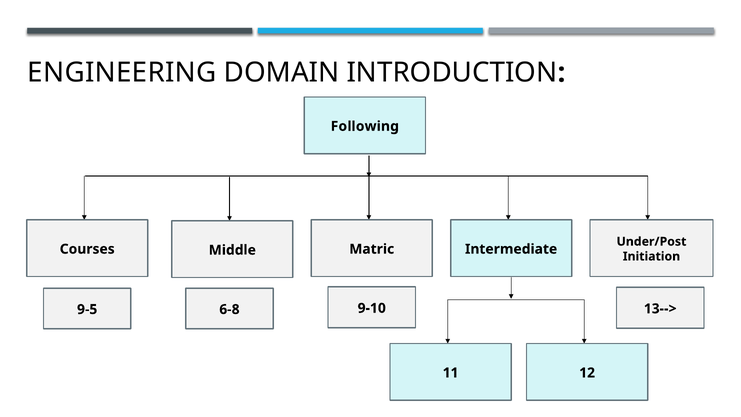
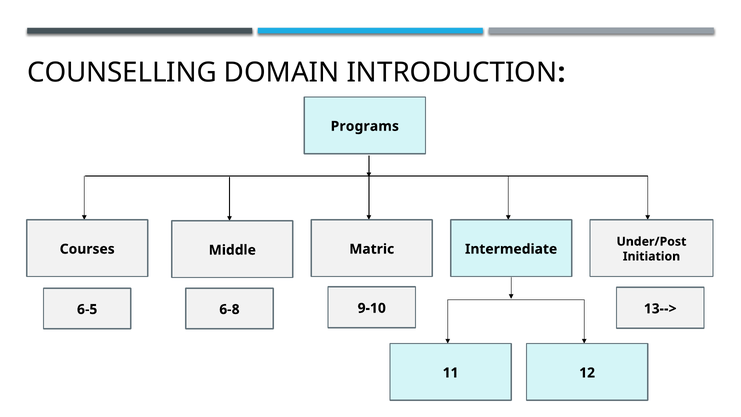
ENGINEERING: ENGINEERING -> COUNSELLING (122, 73)
Following: Following -> Programs (365, 126)
9-5: 9-5 -> 6-5 (87, 309)
